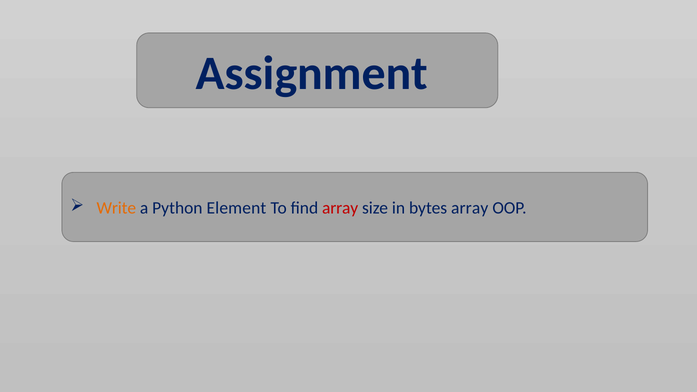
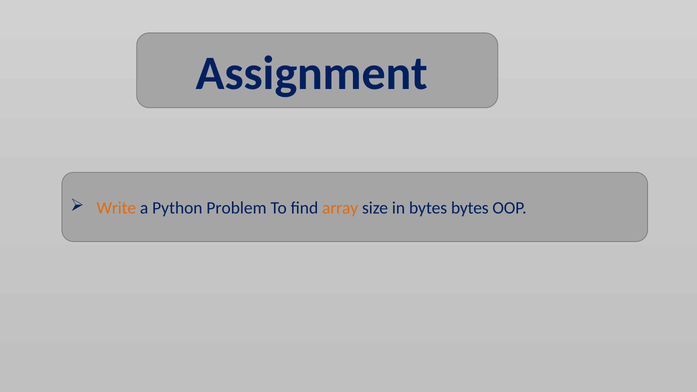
Element: Element -> Problem (237, 208)
array colour: red -> orange (340, 208)
bytes array: array -> bytes (470, 208)
